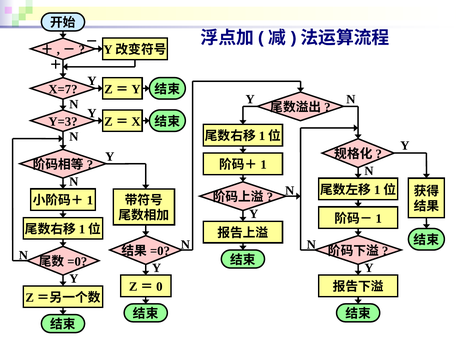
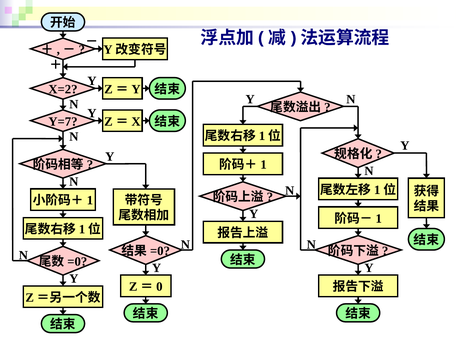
X=7: X=7 -> X=2 (63, 89)
Y=3: Y=3 -> Y=7 (63, 122)
